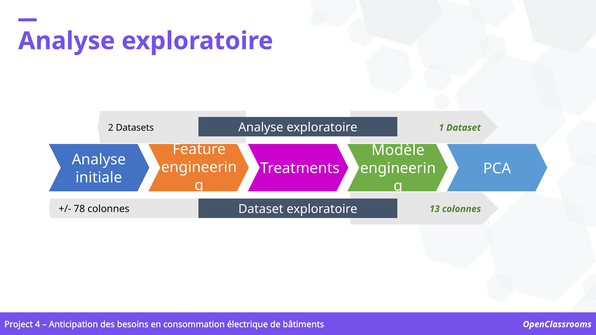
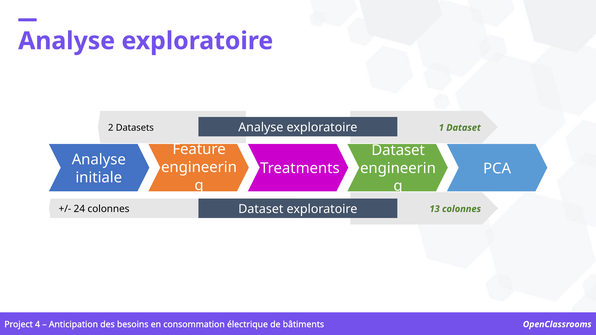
Modèle: Modèle -> Dataset (398, 150)
78: 78 -> 24 (79, 209)
